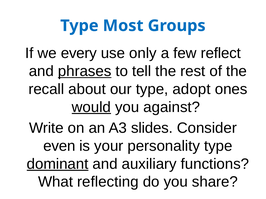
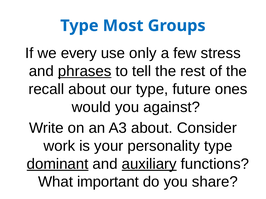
reflect: reflect -> stress (221, 53)
adopt: adopt -> future (192, 89)
would underline: present -> none (91, 107)
A3 slides: slides -> about (152, 128)
even: even -> work (59, 146)
auxiliary underline: none -> present (149, 164)
reflecting: reflecting -> important (108, 182)
